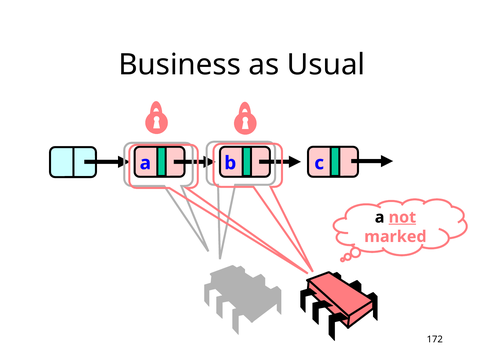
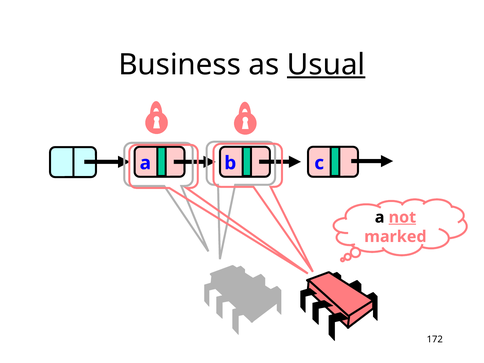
Usual underline: none -> present (326, 65)
